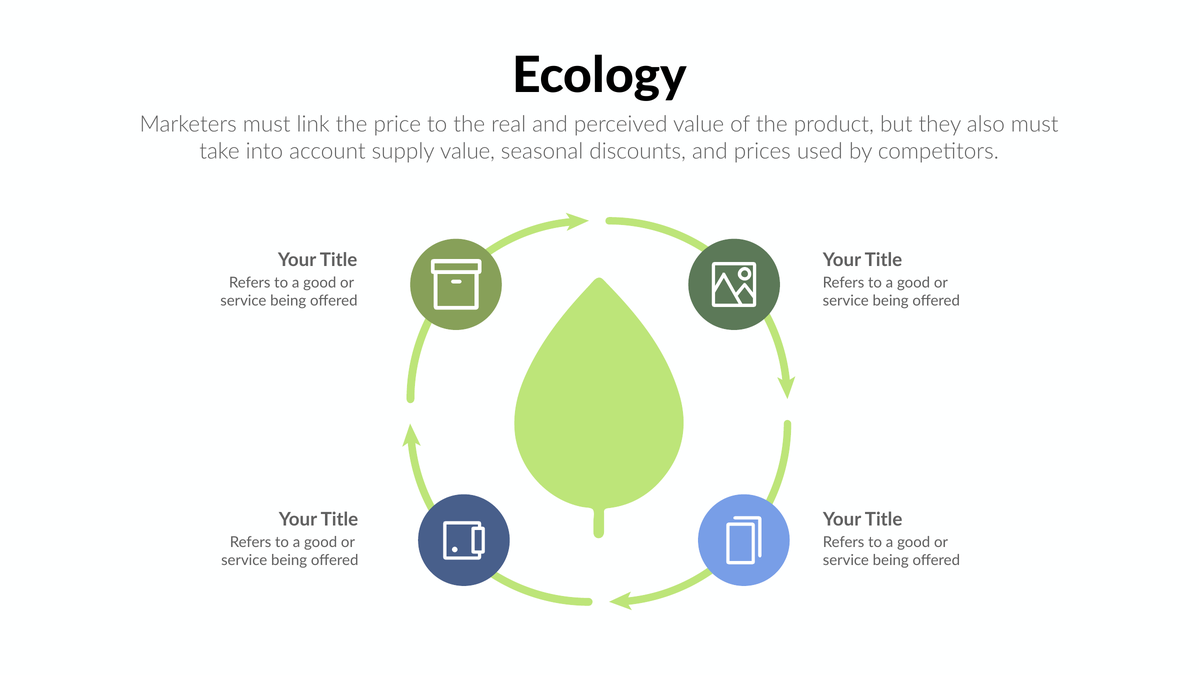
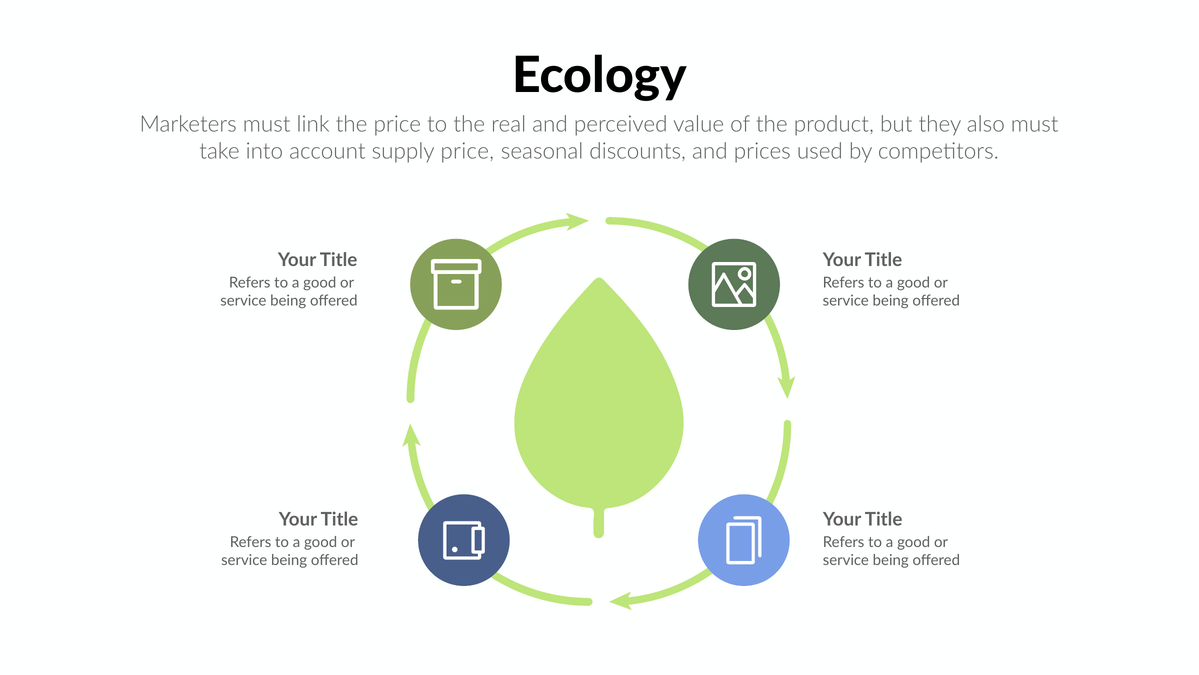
supply value: value -> price (467, 151)
